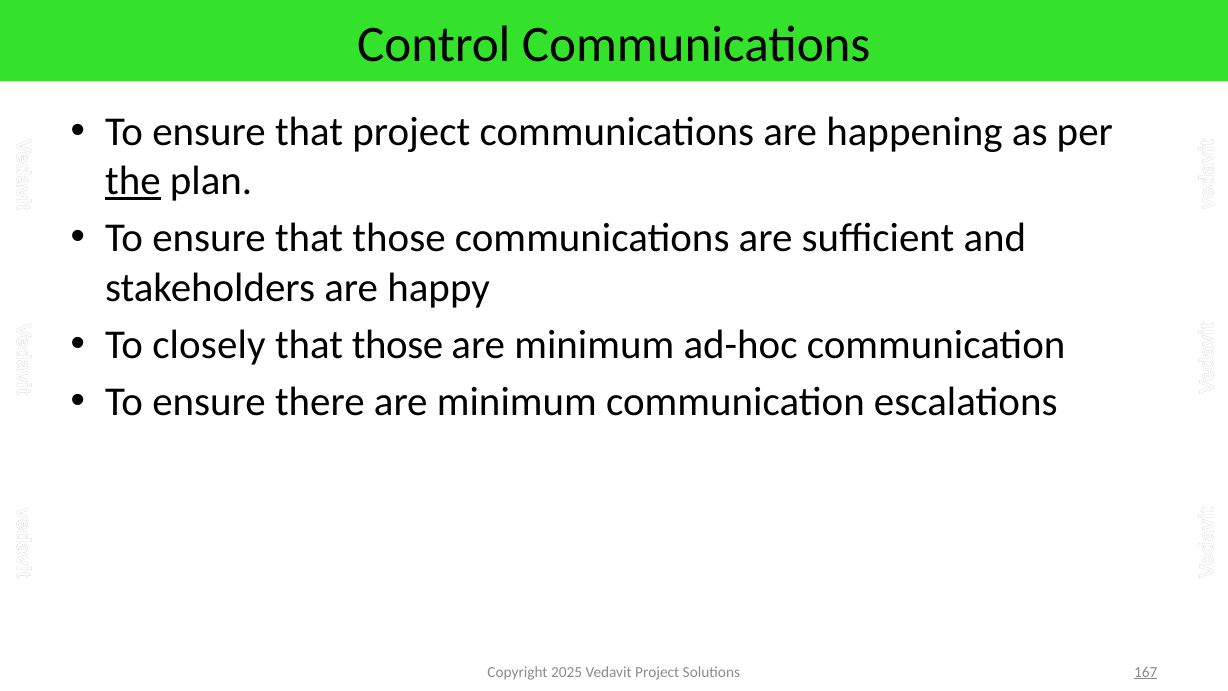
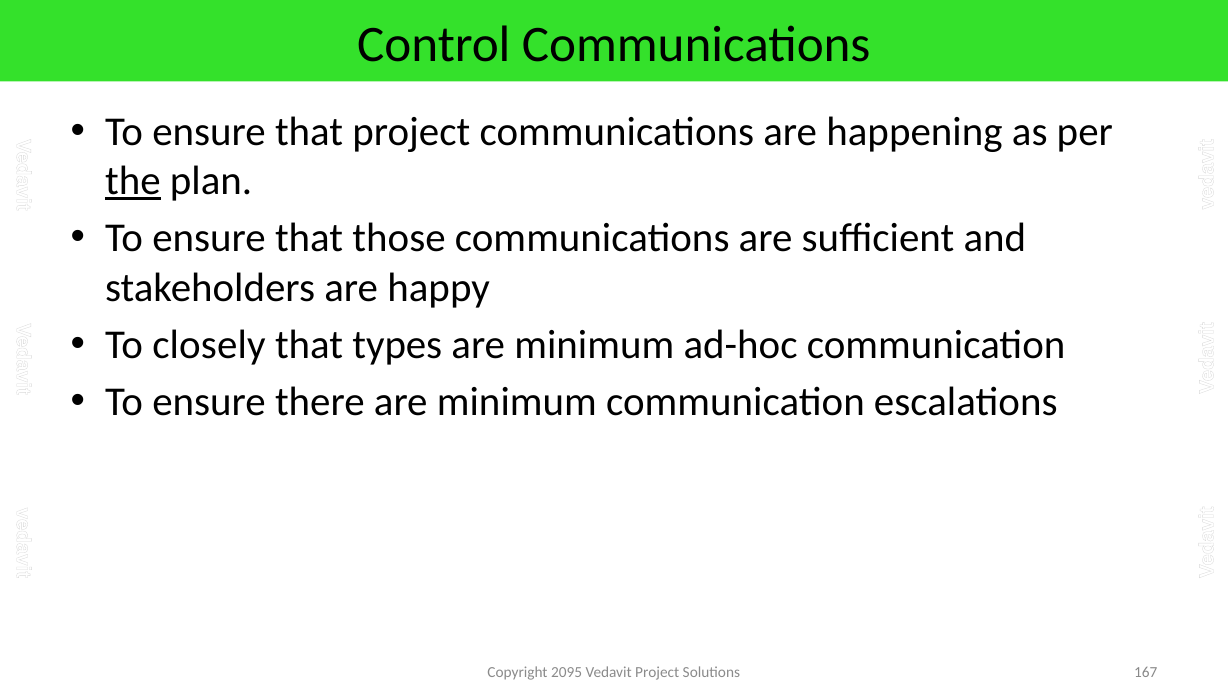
those: those -> types (397, 345)
2025: 2025 -> 2095 (567, 672)
167 underline: present -> none (1146, 672)
